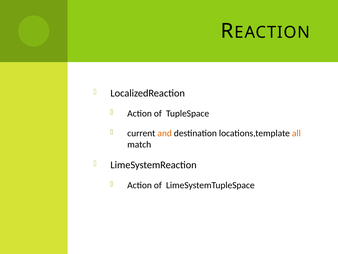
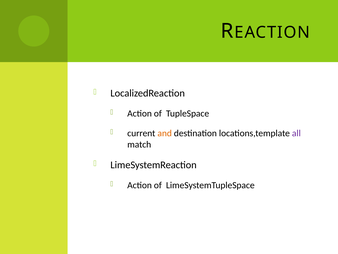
all colour: orange -> purple (296, 133)
